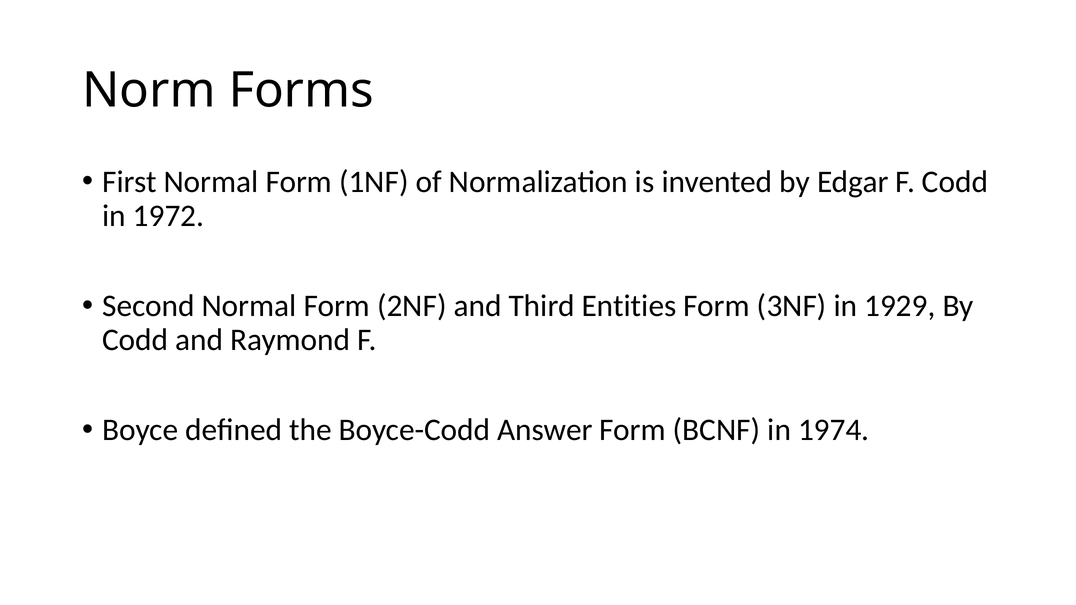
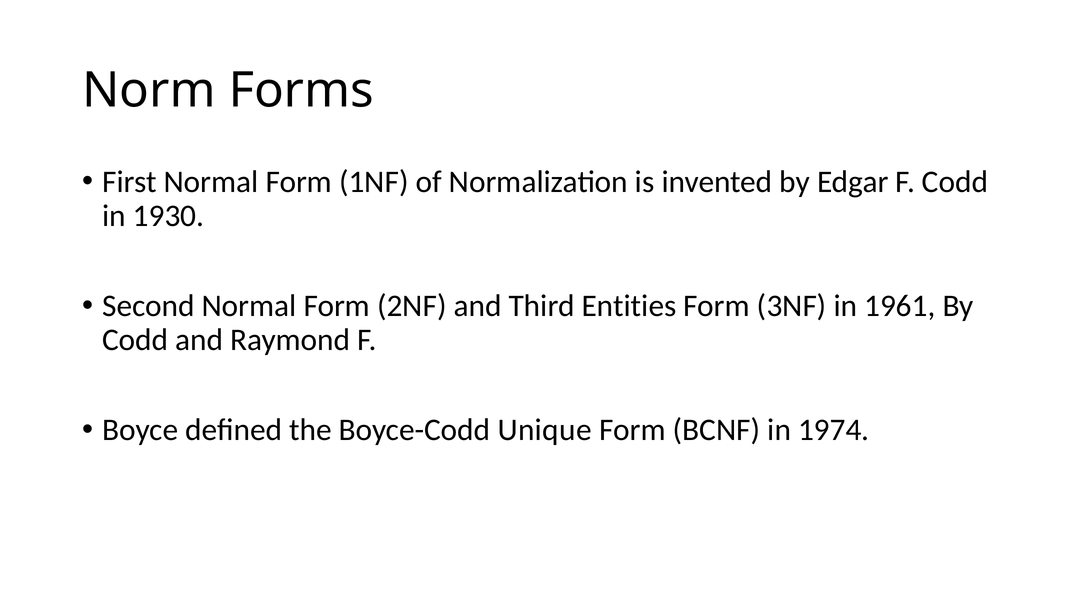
1972: 1972 -> 1930 (169, 216)
1929: 1929 -> 1961 (900, 306)
Answer: Answer -> Unique (545, 430)
